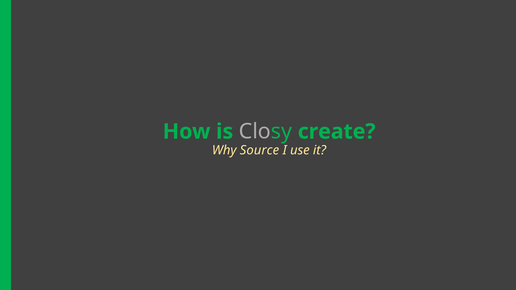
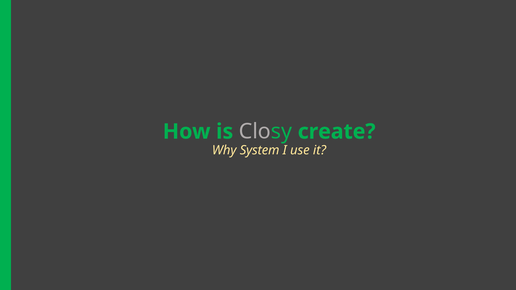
Source: Source -> System (260, 150)
